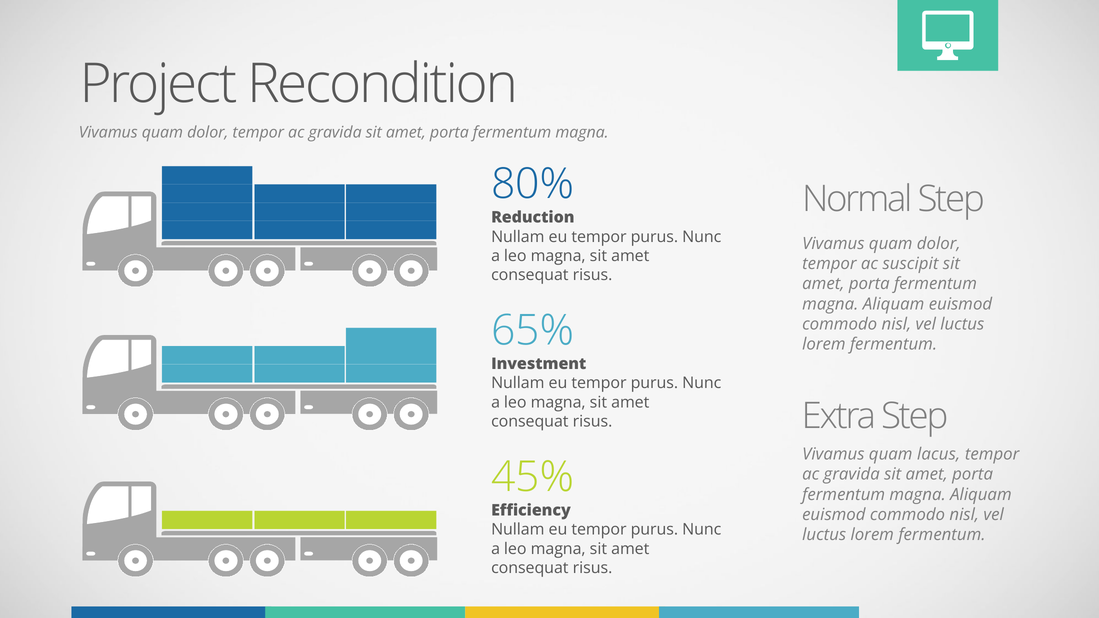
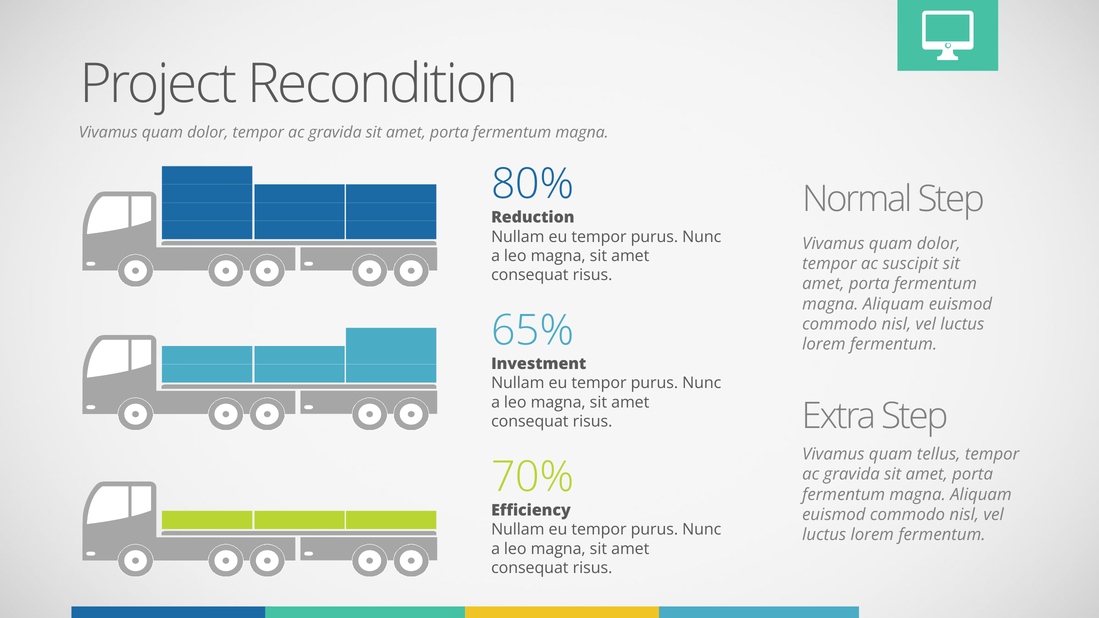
lacus: lacus -> tellus (939, 454)
45%: 45% -> 70% (533, 477)
